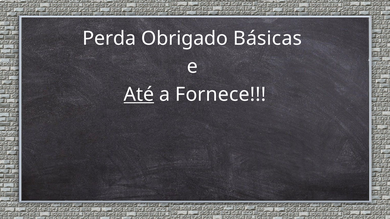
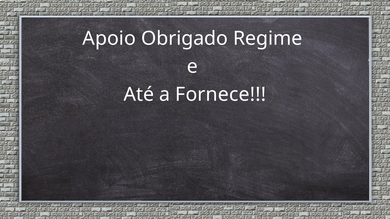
Perda: Perda -> Apoio (109, 39)
Básicas: Básicas -> Regime (268, 39)
Até underline: present -> none (139, 95)
